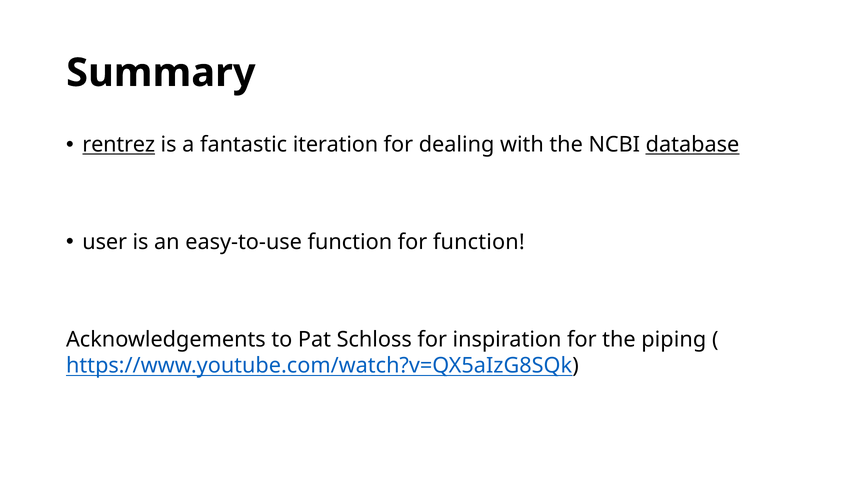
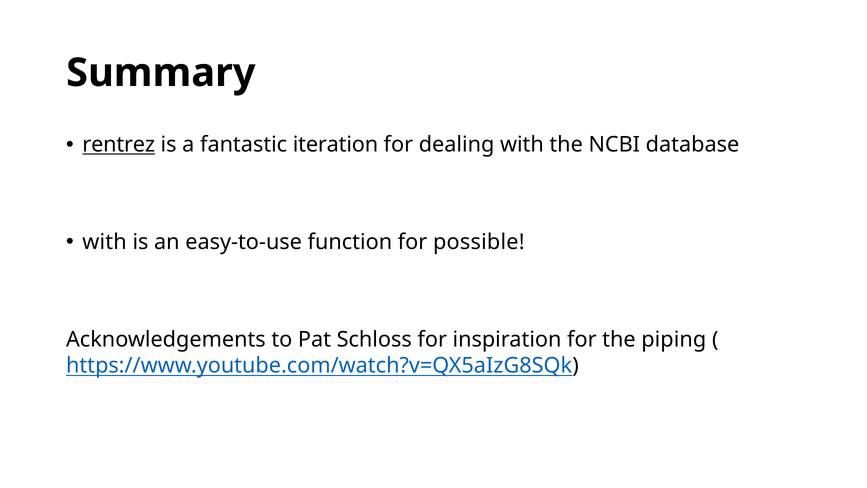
database underline: present -> none (693, 145)
user: user -> with (105, 242)
for function: function -> possible (479, 242)
